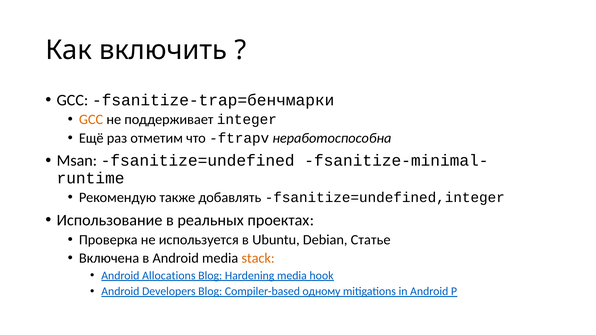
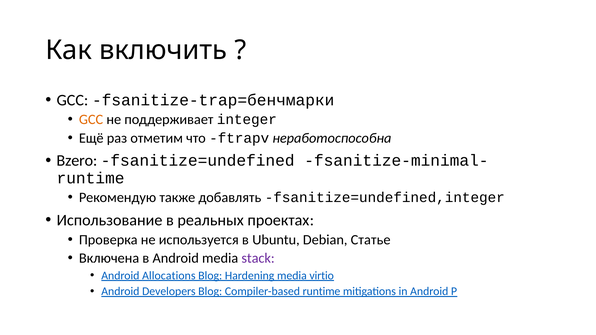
Msan: Msan -> Bzero (77, 161)
stack colour: orange -> purple (258, 258)
hook: hook -> virtio (322, 276)
Compiler-based одному: одному -> runtime (321, 292)
